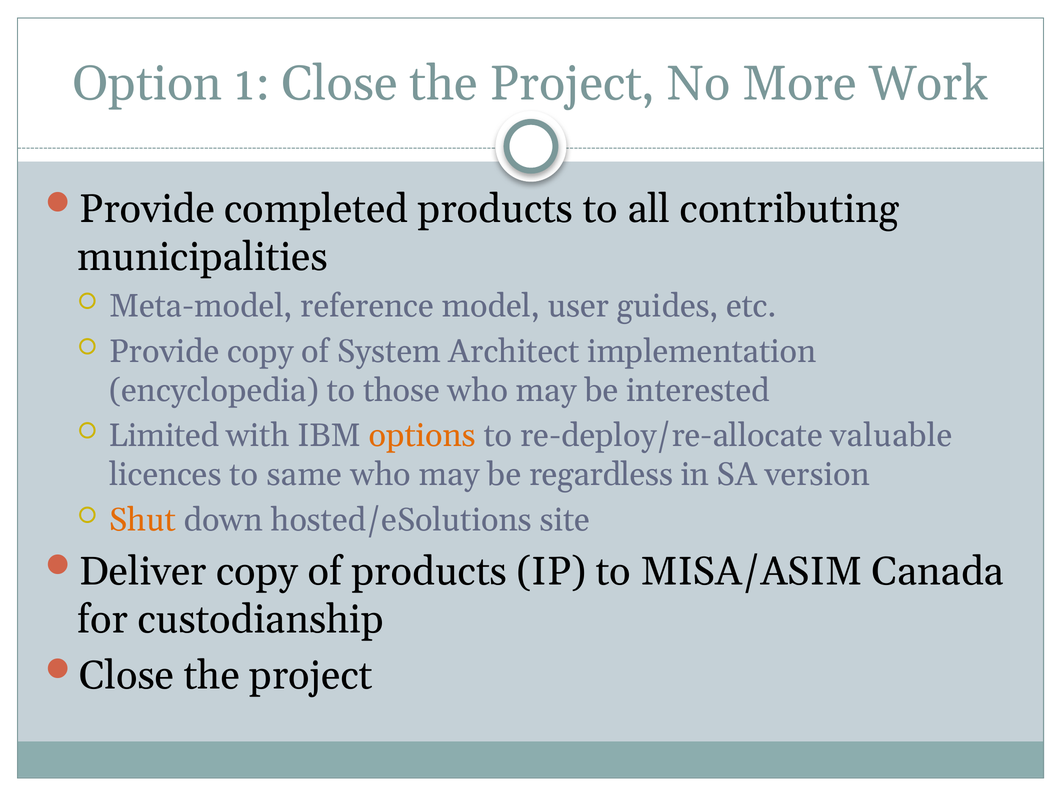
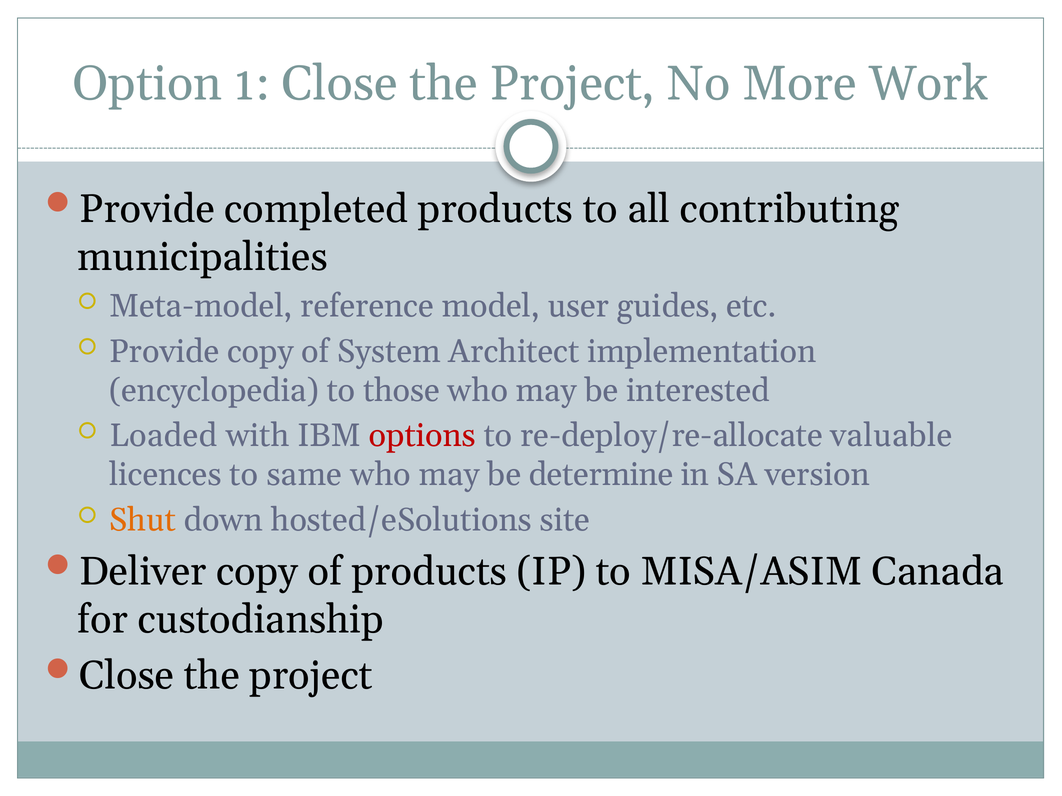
Limited: Limited -> Loaded (164, 436)
options colour: orange -> red (422, 436)
regardless: regardless -> determine (601, 475)
